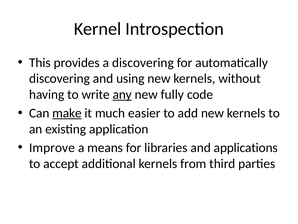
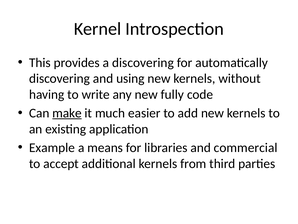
any underline: present -> none (122, 94)
Improve: Improve -> Example (52, 147)
applications: applications -> commercial (246, 147)
